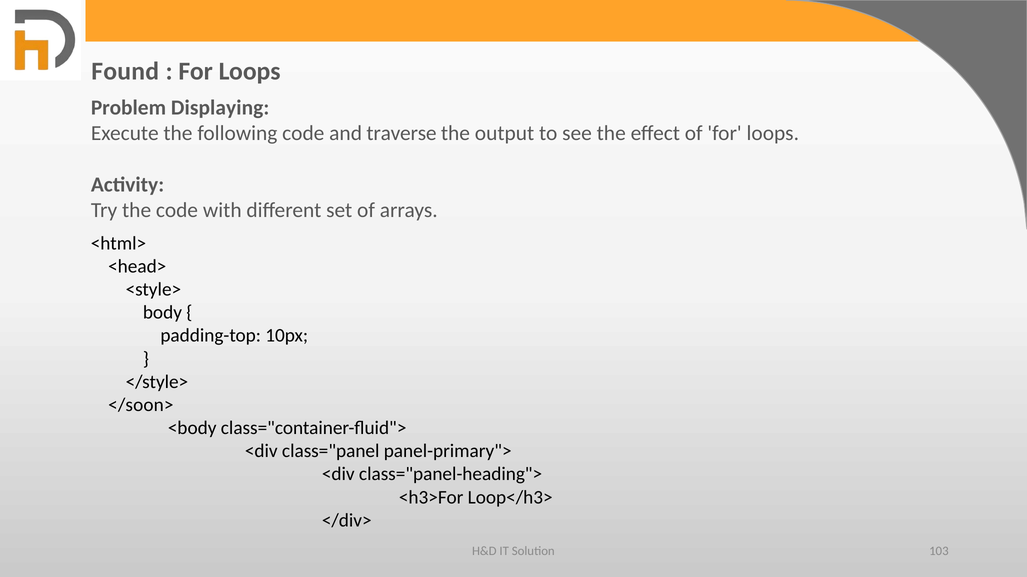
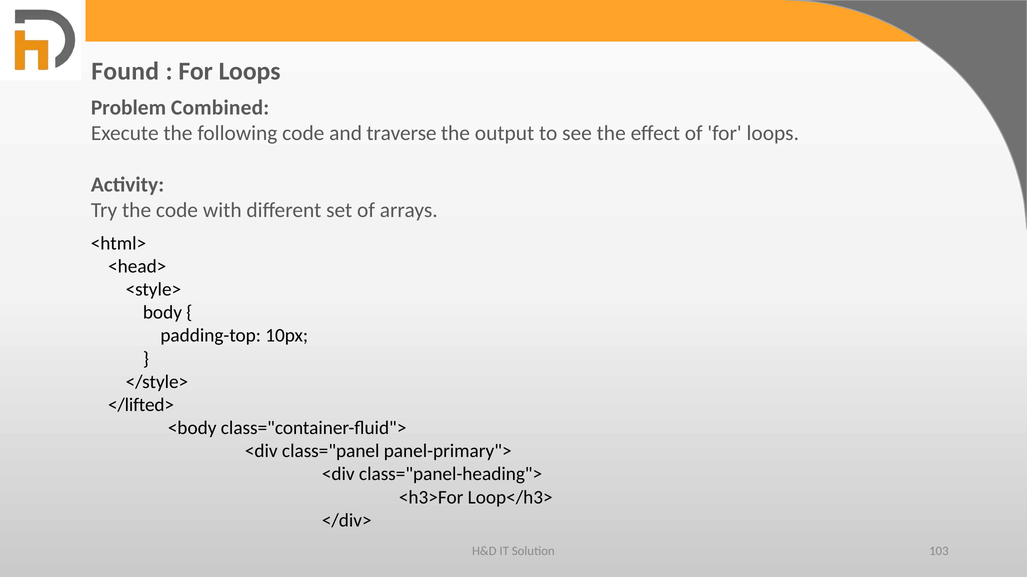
Displaying: Displaying -> Combined (220, 108)
</soon>: </soon> -> </lifted> (141, 405)
